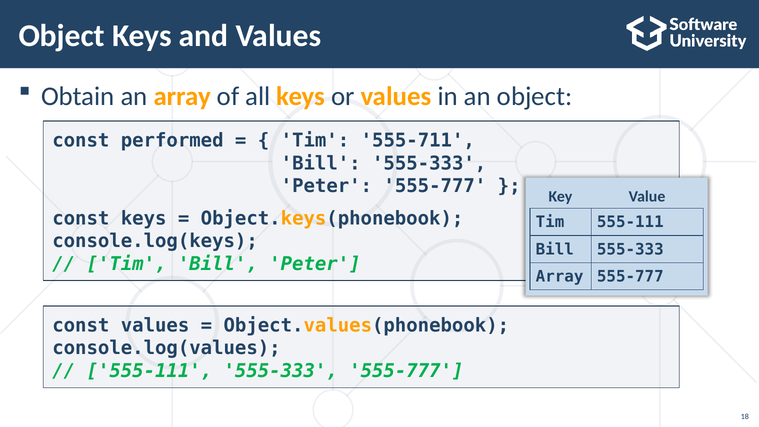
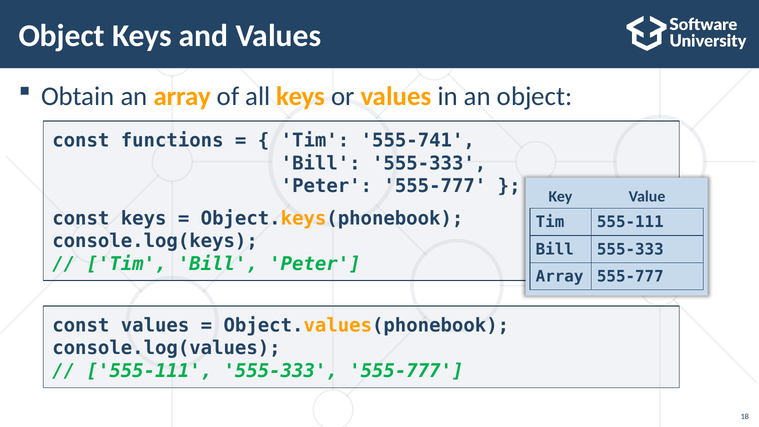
performed: performed -> functions (172, 140)
555-711: 555-711 -> 555-741 (418, 140)
